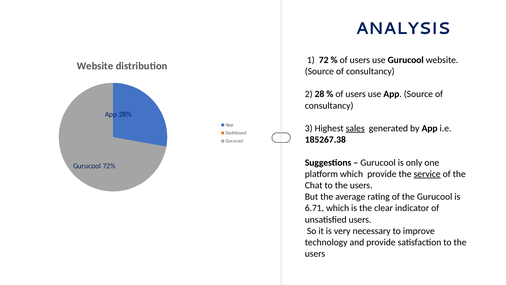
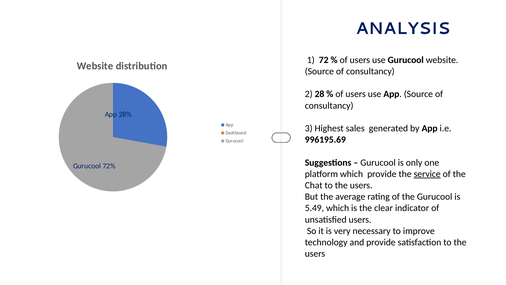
sales underline: present -> none (355, 128)
185267.38: 185267.38 -> 996195.69 (325, 140)
6.71: 6.71 -> 5.49 (314, 208)
